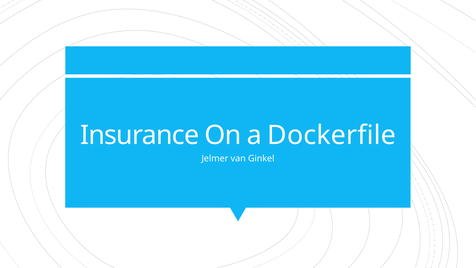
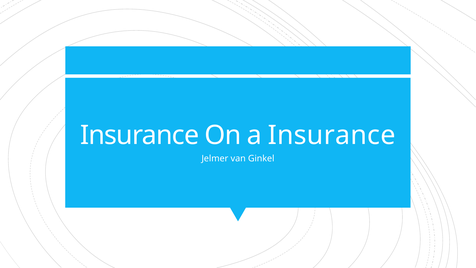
a Dockerfile: Dockerfile -> Insurance (332, 135)
